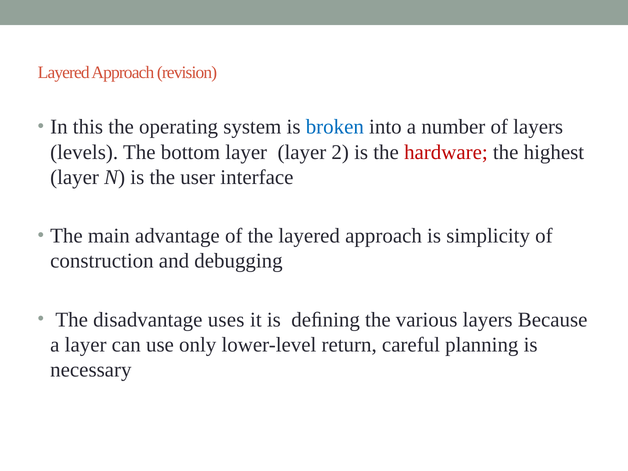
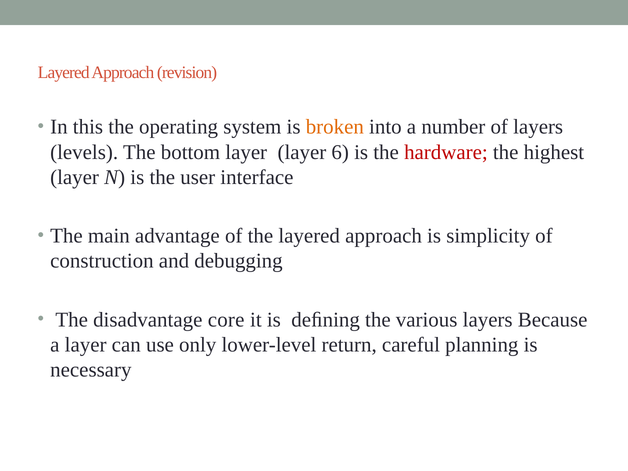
broken colour: blue -> orange (335, 127)
2: 2 -> 6 (340, 152)
uses: uses -> core (226, 320)
